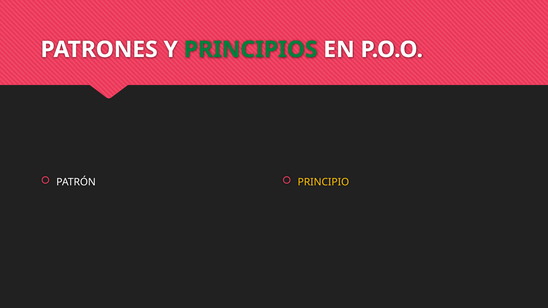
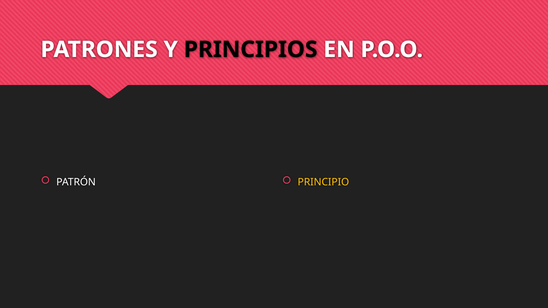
PRINCIPIOS colour: green -> black (251, 50)
